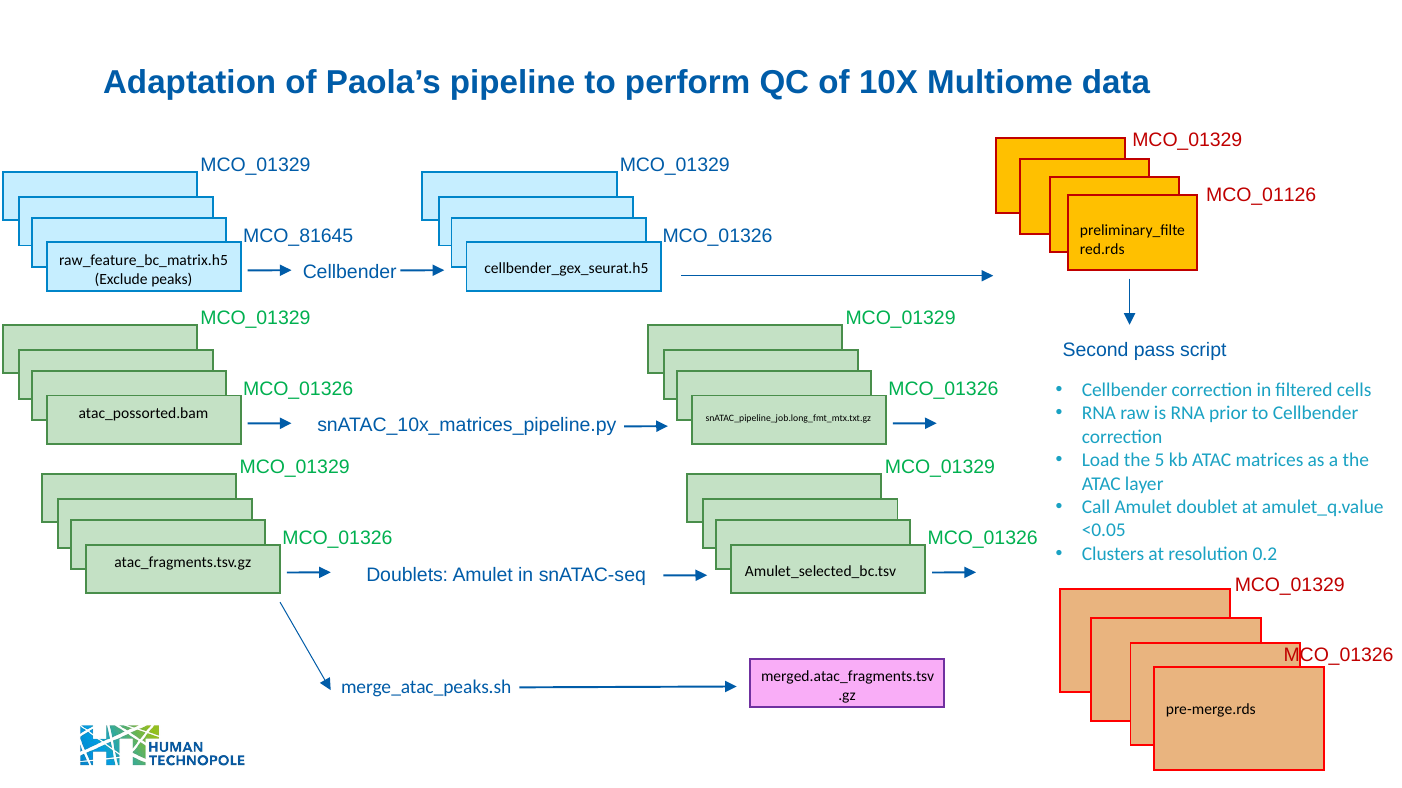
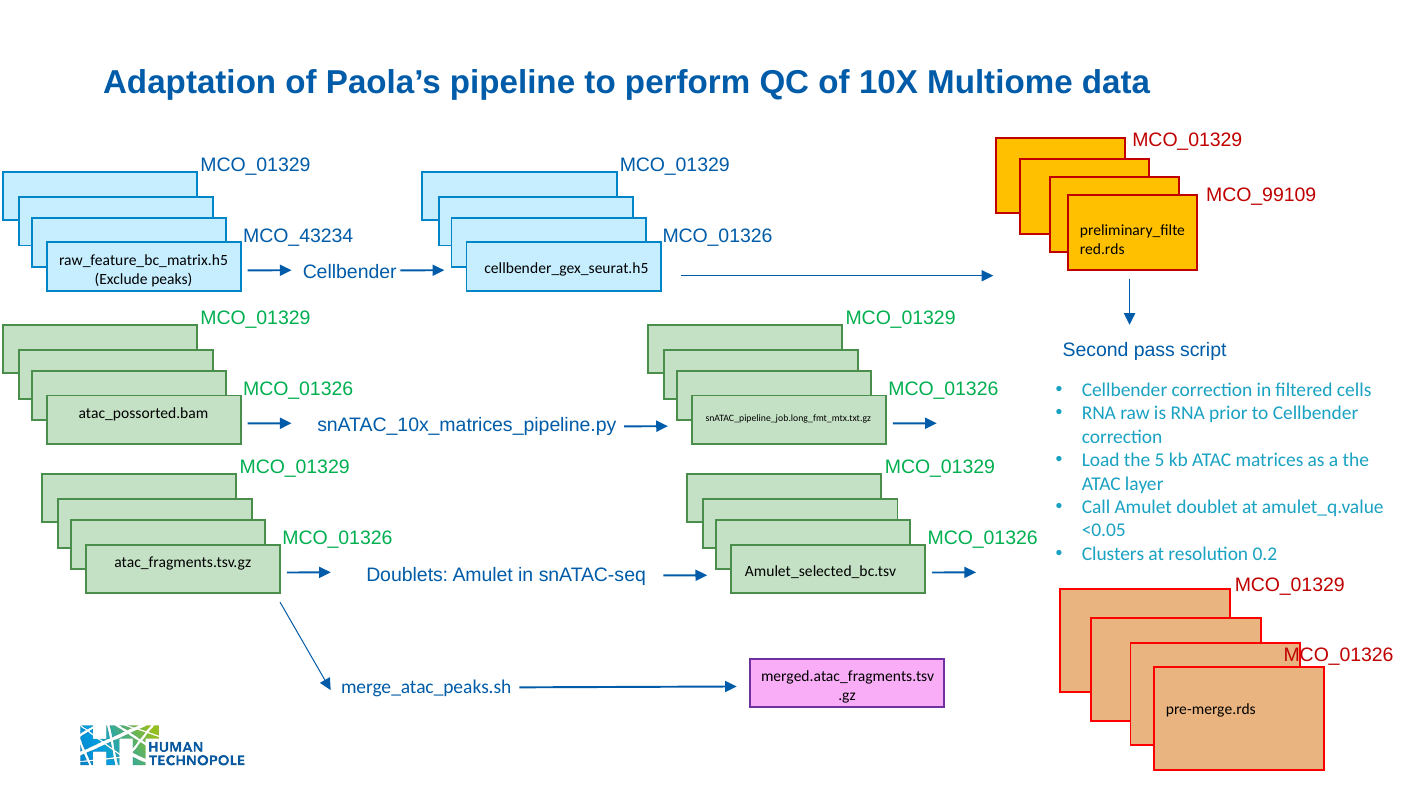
MCO_01126: MCO_01126 -> MCO_99109 (1261, 195)
MCO_81645: MCO_81645 -> MCO_43234 (298, 237)
